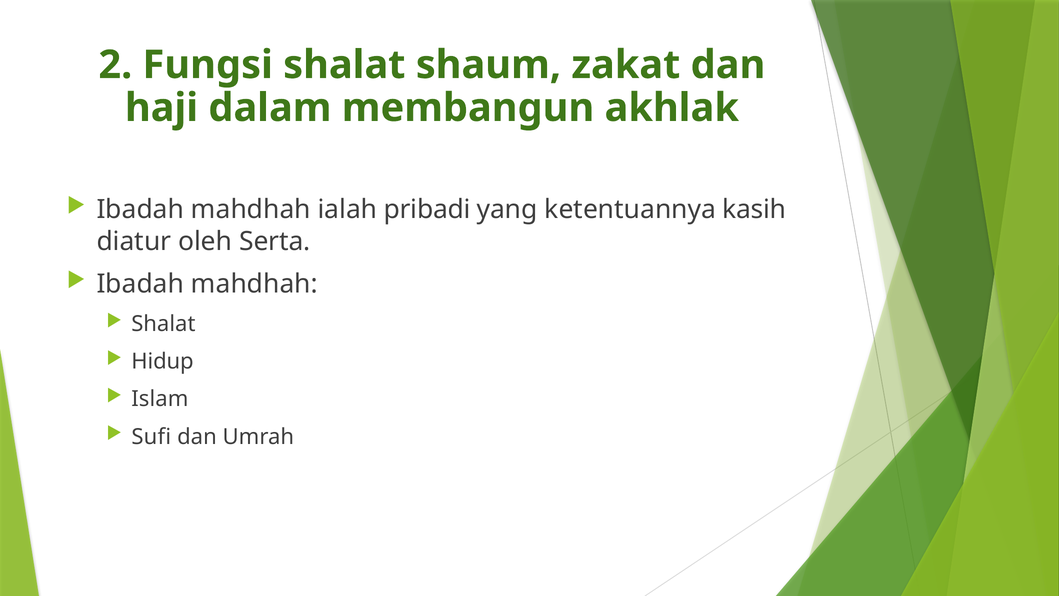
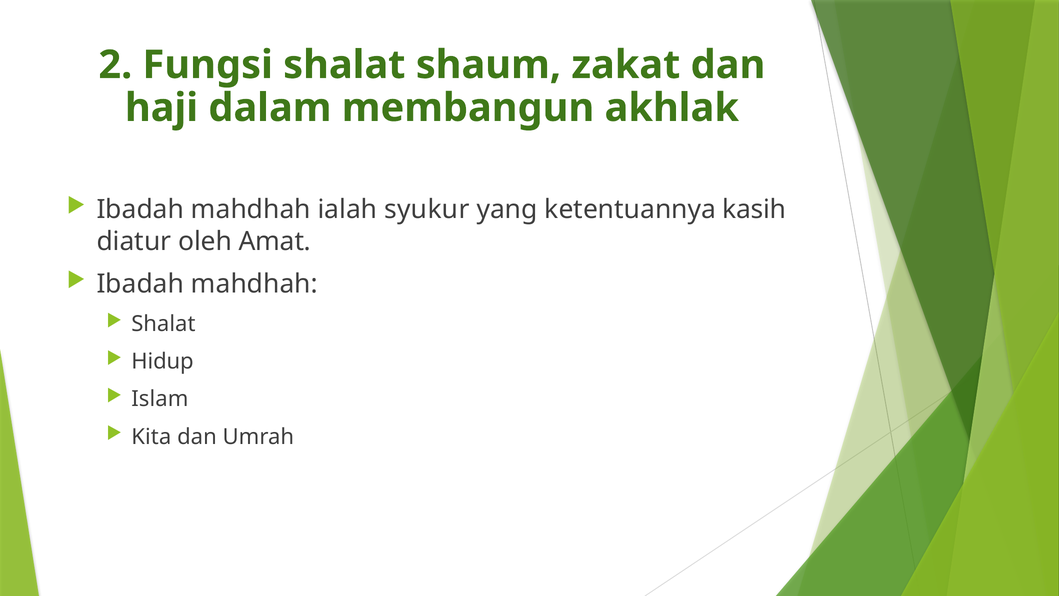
pribadi: pribadi -> syukur (427, 209)
Serta: Serta -> Amat (275, 241)
Sufi: Sufi -> Kita (151, 437)
